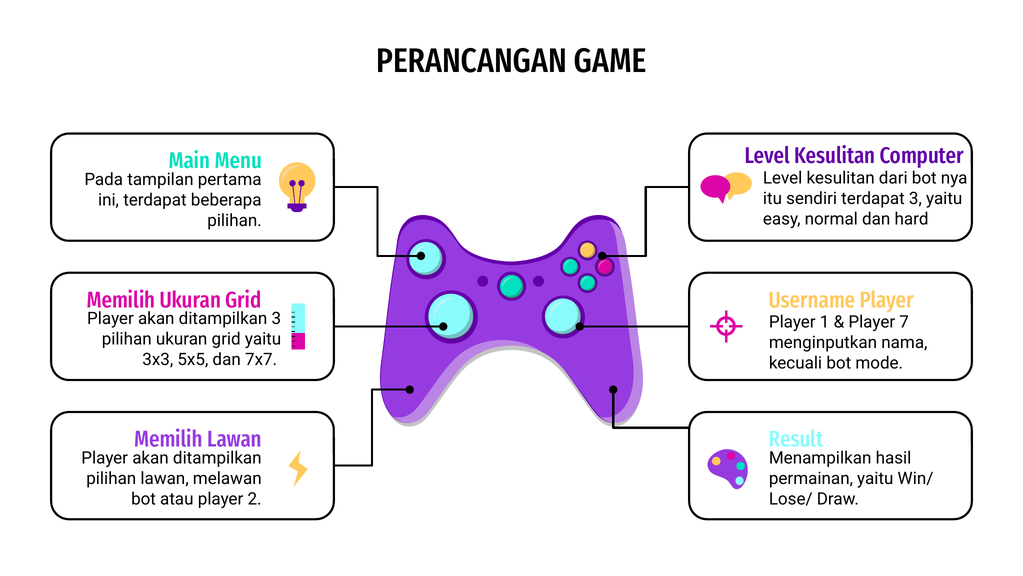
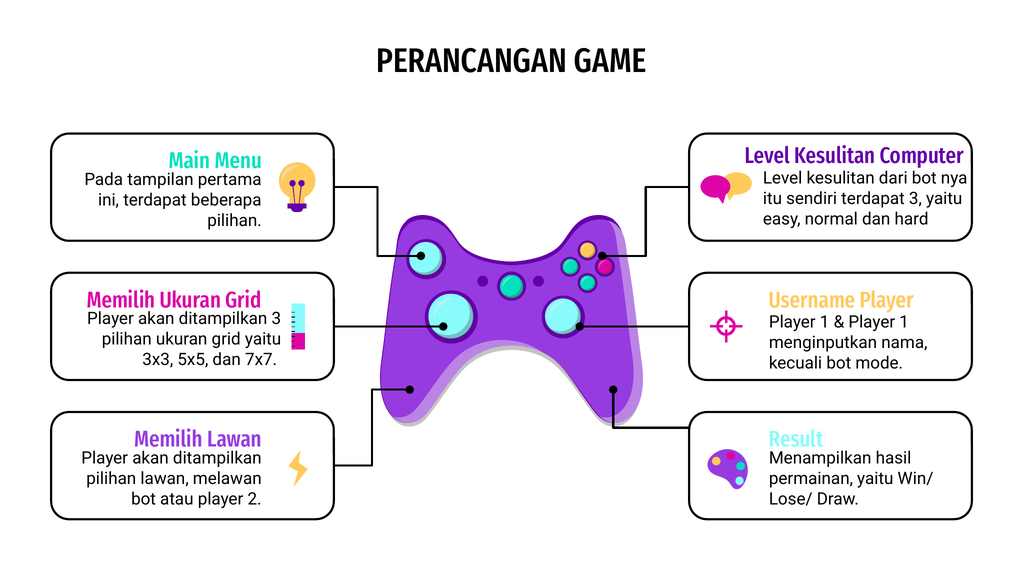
7: 7 -> 1 (904, 322)
